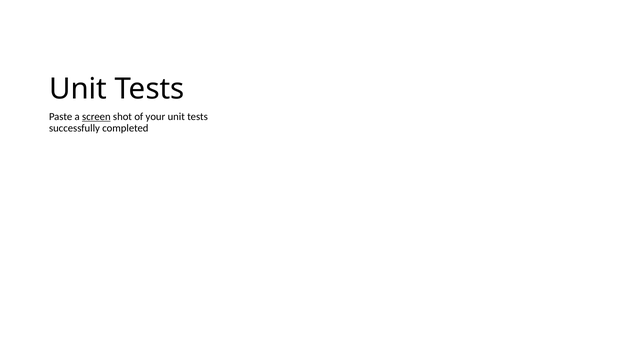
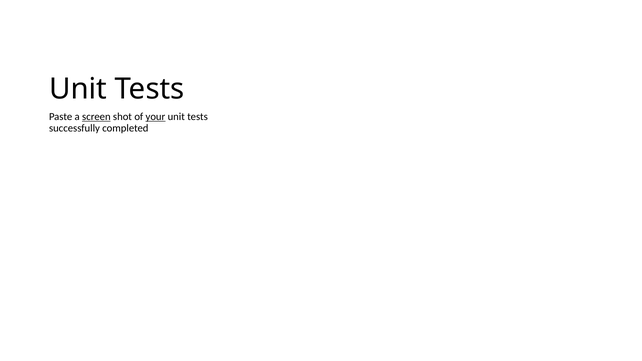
your underline: none -> present (155, 117)
